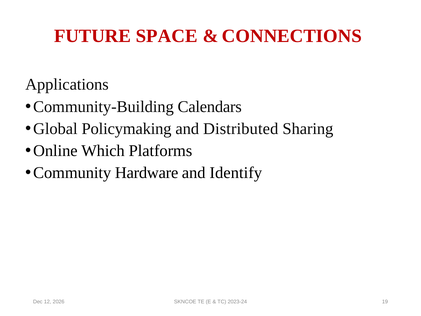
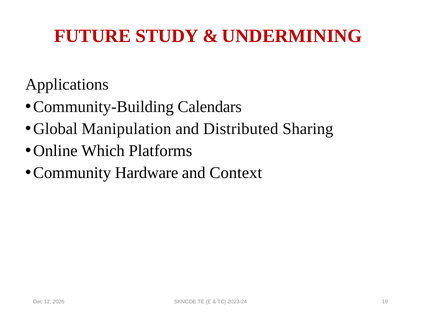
SPACE: SPACE -> STUDY (167, 36)
CONNECTIONS: CONNECTIONS -> UNDERMINING (292, 36)
Policymaking: Policymaking -> Manipulation (126, 129)
Identify: Identify -> Context (236, 173)
